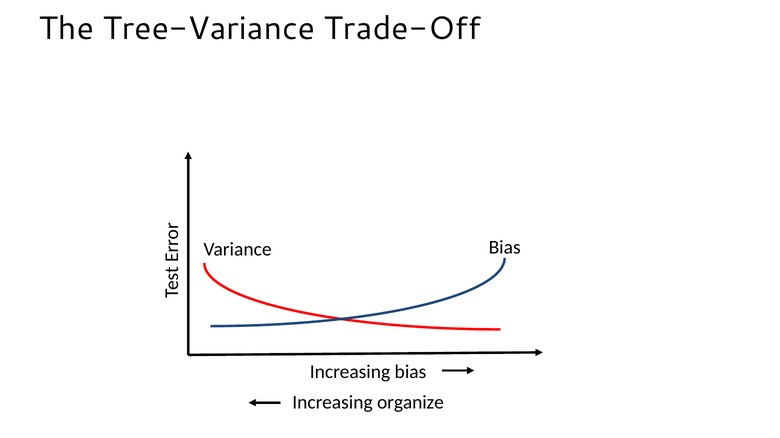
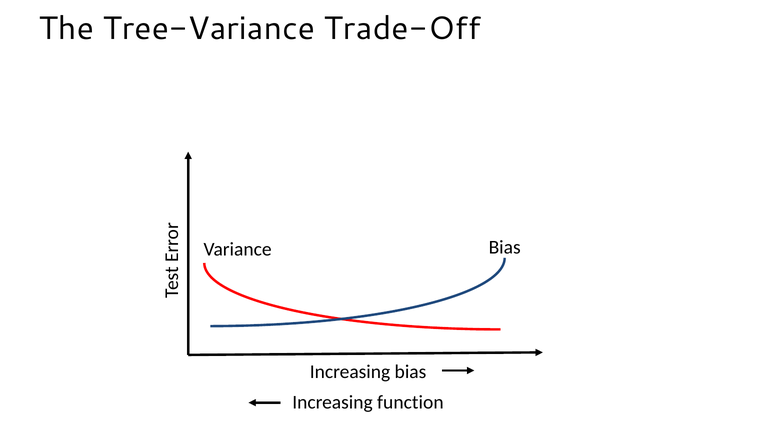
organize: organize -> function (410, 403)
